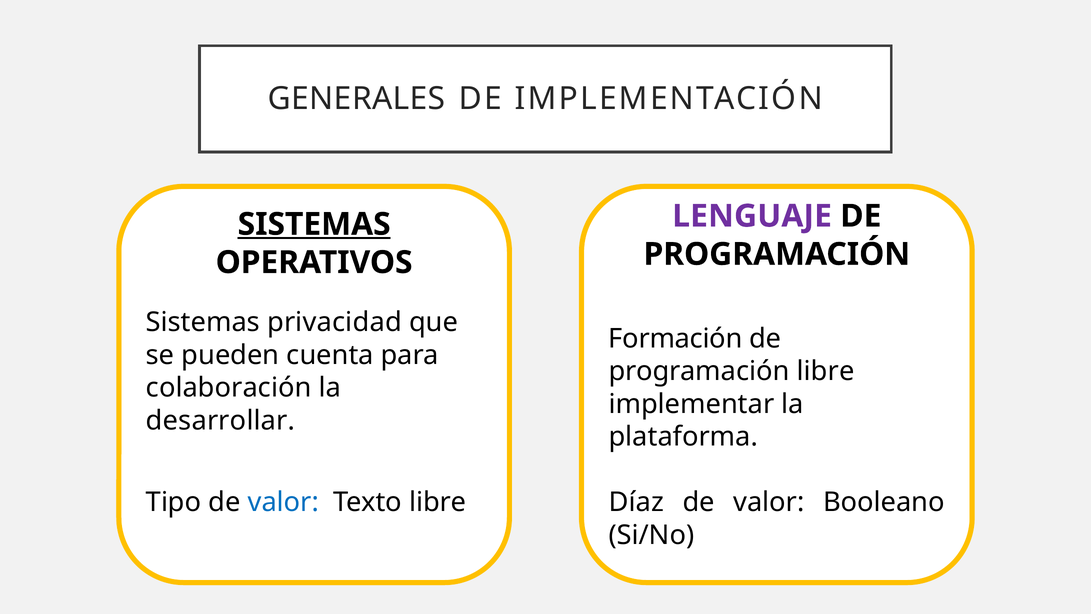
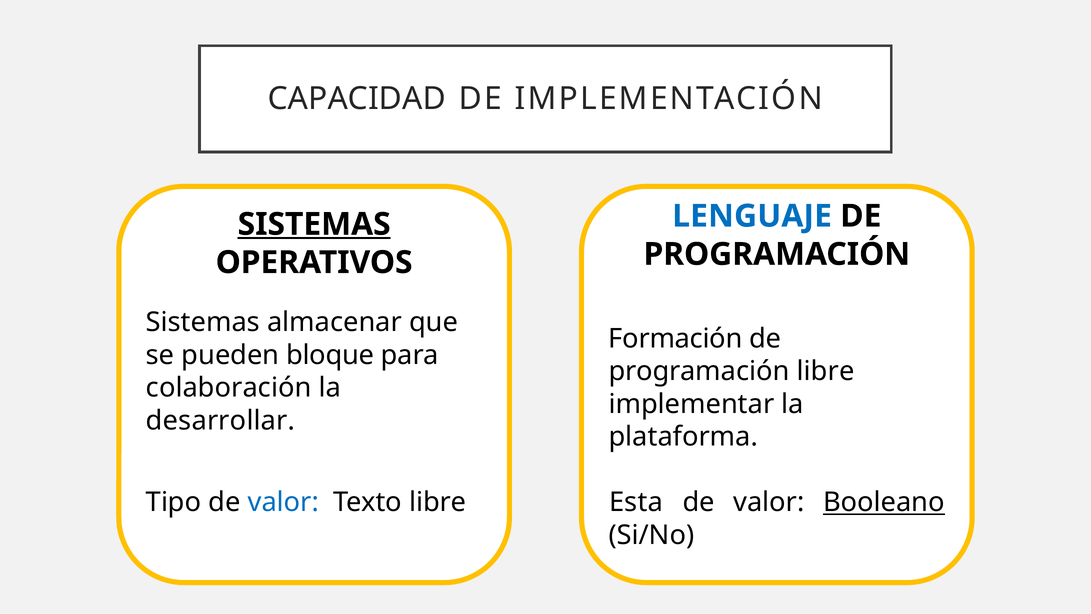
GENERALES: GENERALES -> CAPACIDAD (357, 99)
LENGUAJE colour: purple -> blue (752, 216)
privacidad: privacidad -> almacenar (335, 322)
cuenta: cuenta -> bloque (330, 355)
Díaz: Díaz -> Esta (636, 502)
Booleano underline: none -> present (884, 502)
